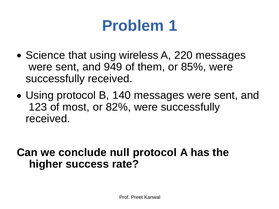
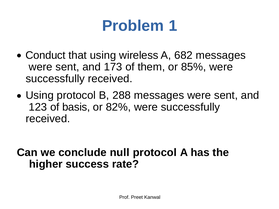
Science: Science -> Conduct (46, 55)
220: 220 -> 682 (183, 55)
949: 949 -> 173 (113, 67)
140: 140 -> 288 (122, 95)
most: most -> basis (76, 107)
